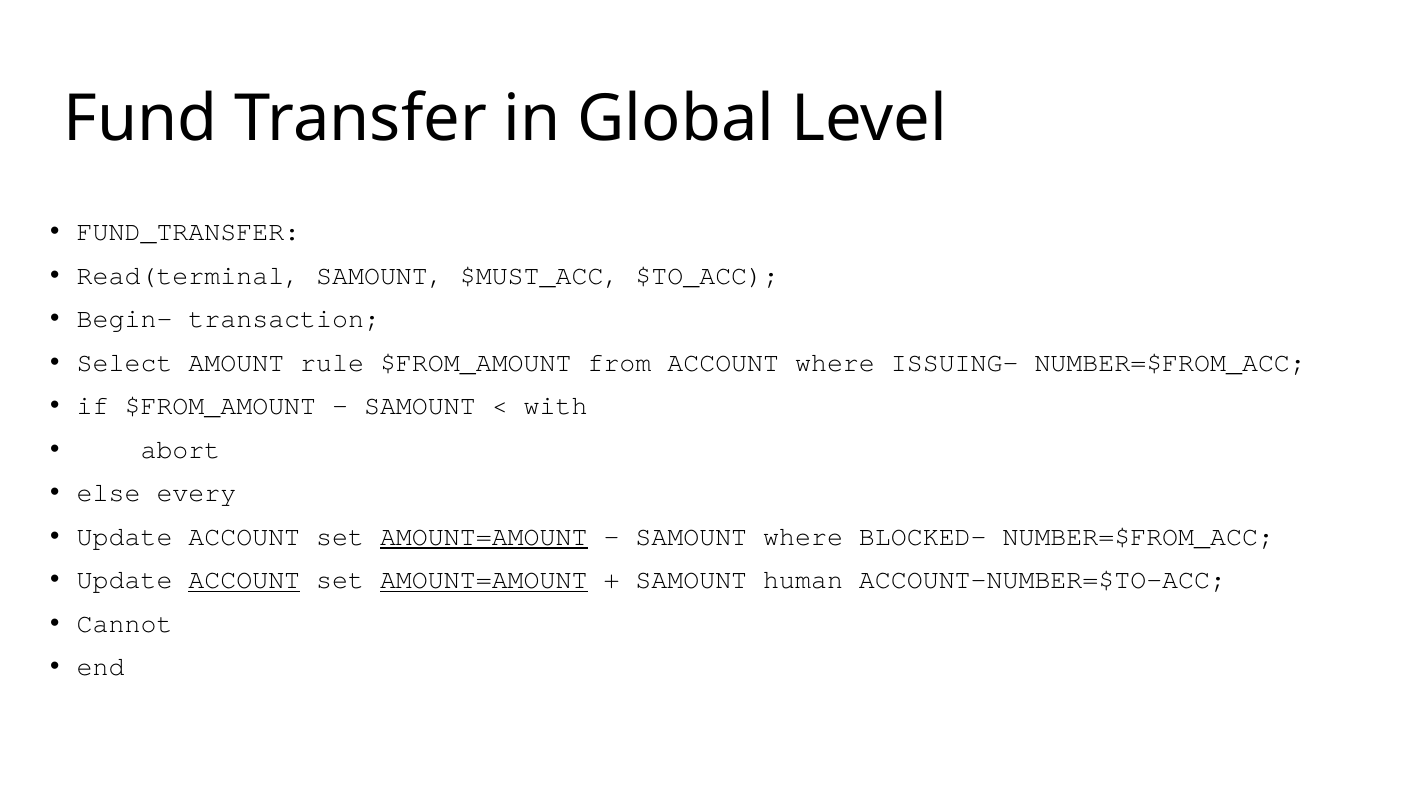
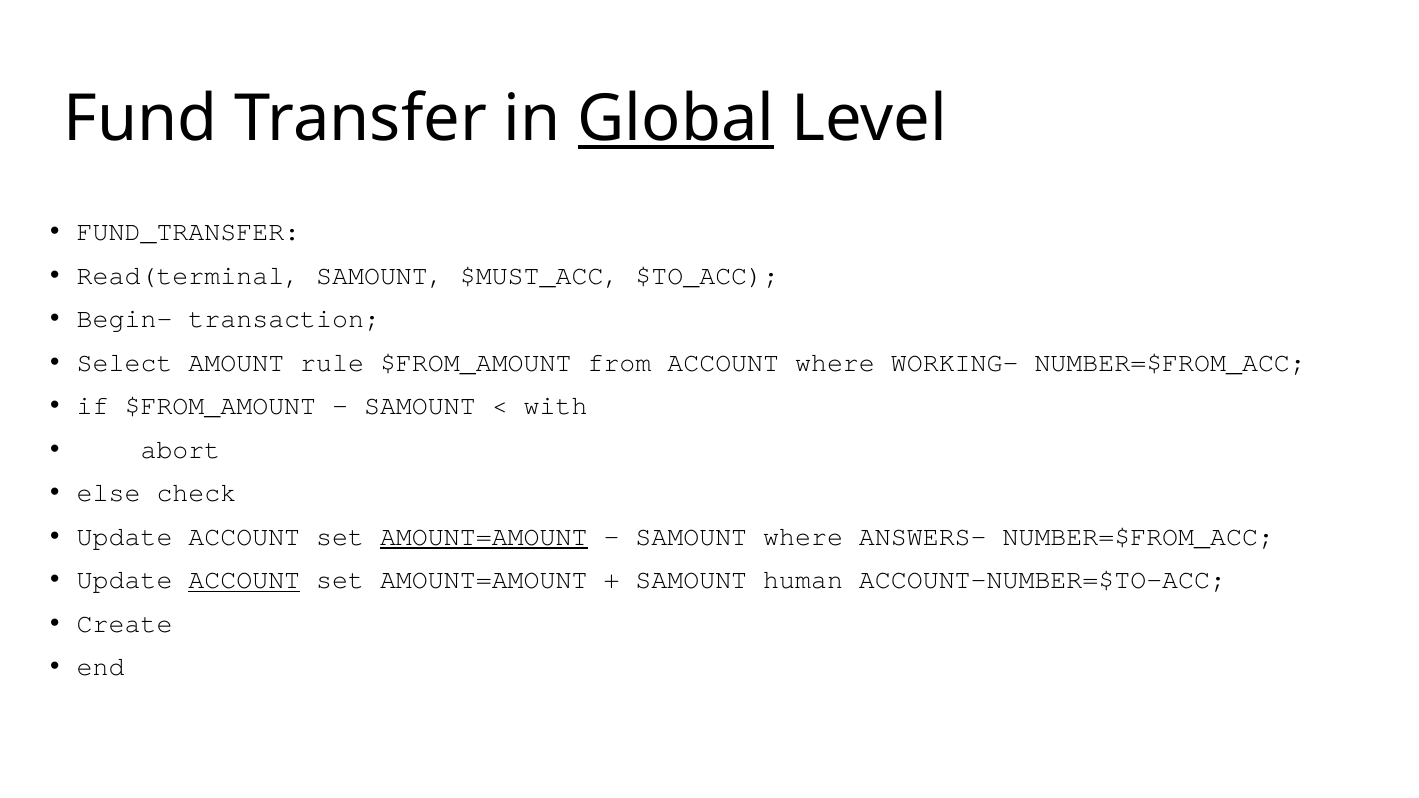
Global underline: none -> present (676, 119)
ISSUING-: ISSUING- -> WORKING- (955, 363)
every: every -> check (196, 493)
BLOCKED-: BLOCKED- -> ANSWERS- (923, 537)
AMOUNT=AMOUNT underline: present -> none (484, 580)
Cannot: Cannot -> Create (125, 624)
